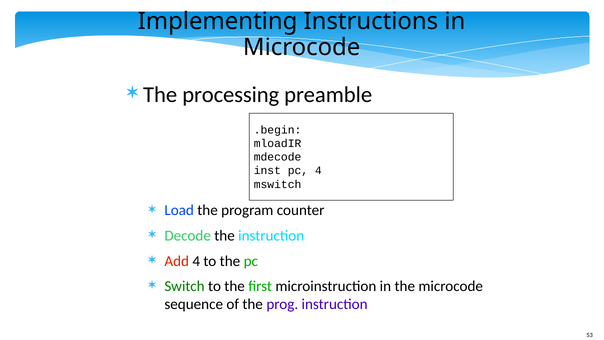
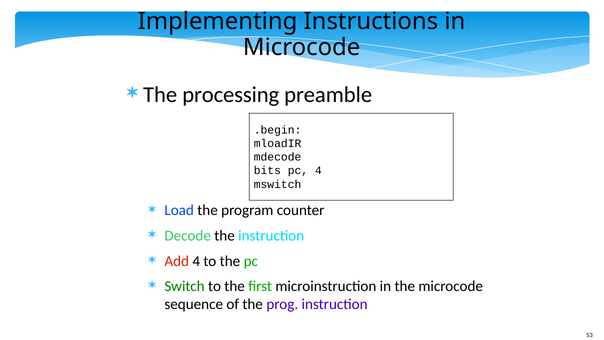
inst: inst -> bits (267, 171)
